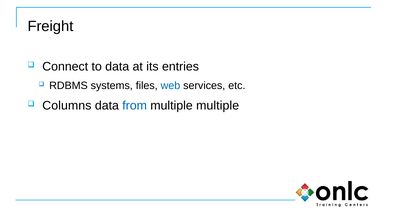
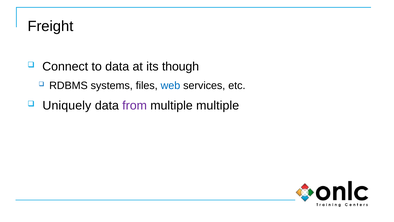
entries: entries -> though (181, 66)
Columns: Columns -> Uniquely (67, 105)
from colour: blue -> purple (135, 105)
